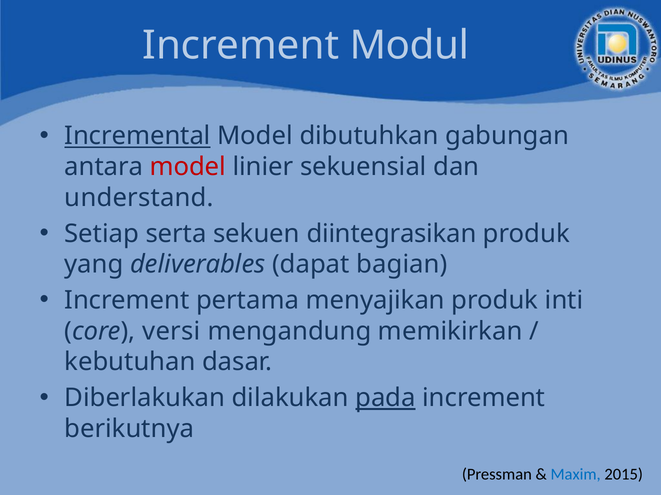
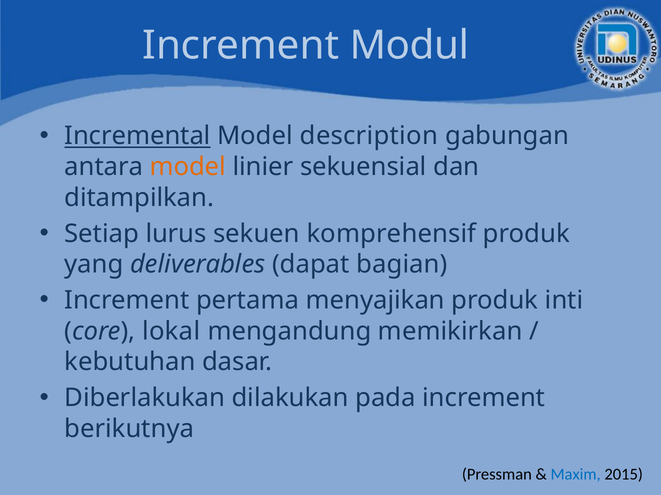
dibutuhkan: dibutuhkan -> description (369, 136)
model colour: red -> orange (188, 167)
understand: understand -> ditampilkan (139, 198)
serta: serta -> lurus (176, 234)
diintegrasikan: diintegrasikan -> komprehensif (391, 234)
versi: versi -> lokal (171, 332)
pada underline: present -> none (385, 399)
